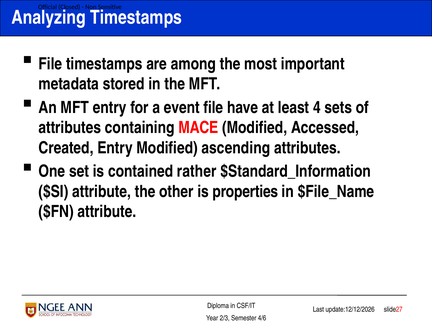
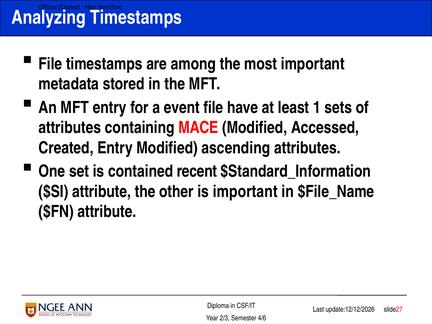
4: 4 -> 1 (317, 108)
rather: rather -> recent (197, 171)
is properties: properties -> important (245, 192)
